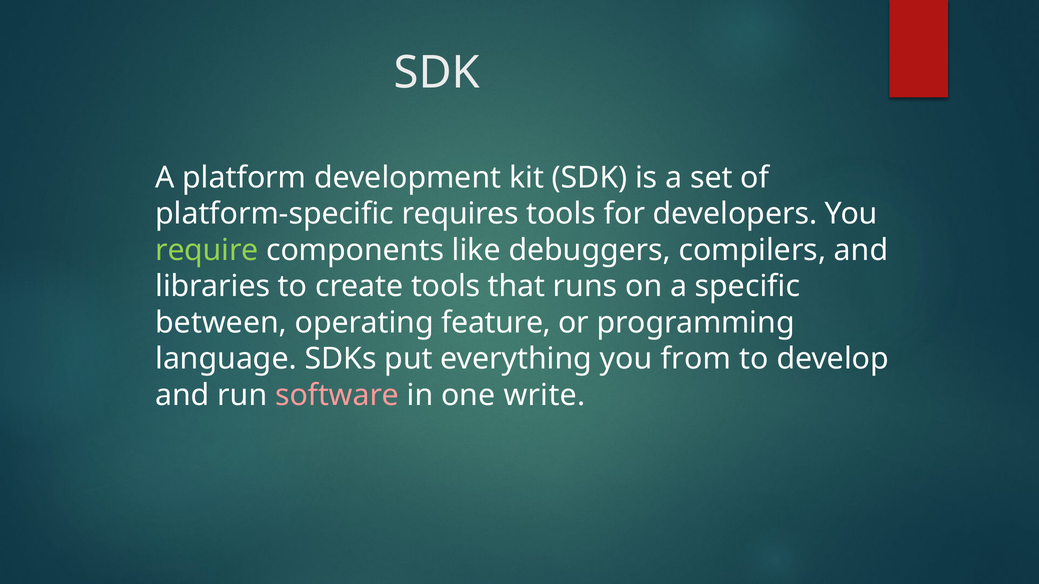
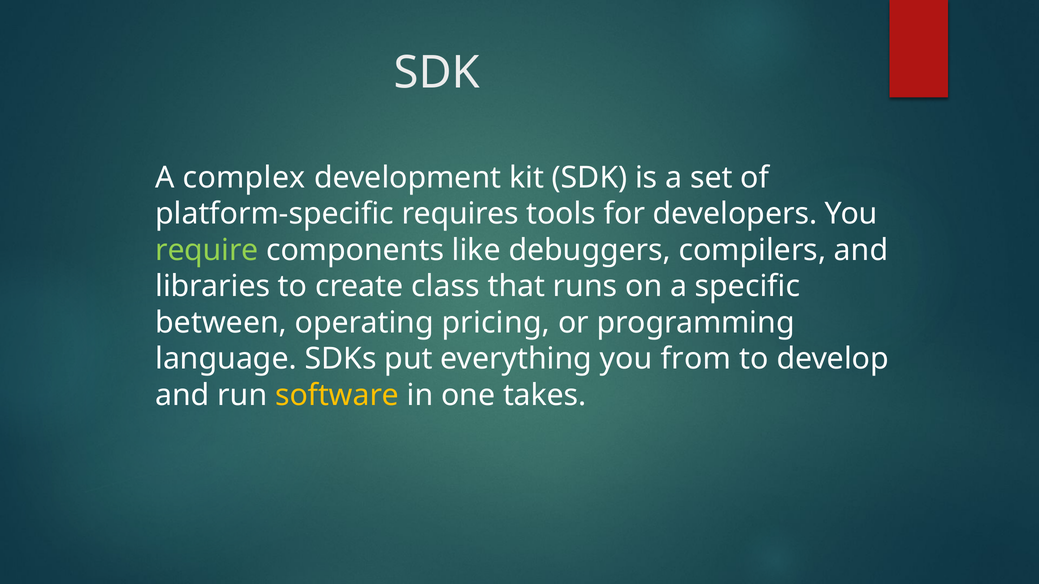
platform: platform -> complex (244, 178)
create tools: tools -> class (446, 287)
feature: feature -> pricing (496, 323)
software colour: pink -> yellow (337, 396)
write: write -> takes (545, 396)
